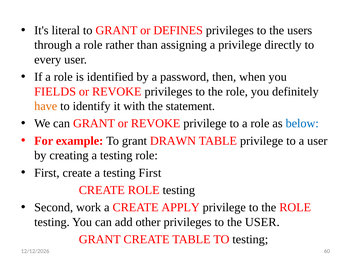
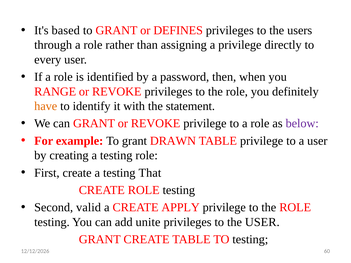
literal: literal -> based (66, 30)
FIELDS: FIELDS -> RANGE (55, 92)
below colour: blue -> purple (302, 124)
testing First: First -> That (150, 173)
work: work -> valid (89, 208)
other: other -> unite (148, 222)
